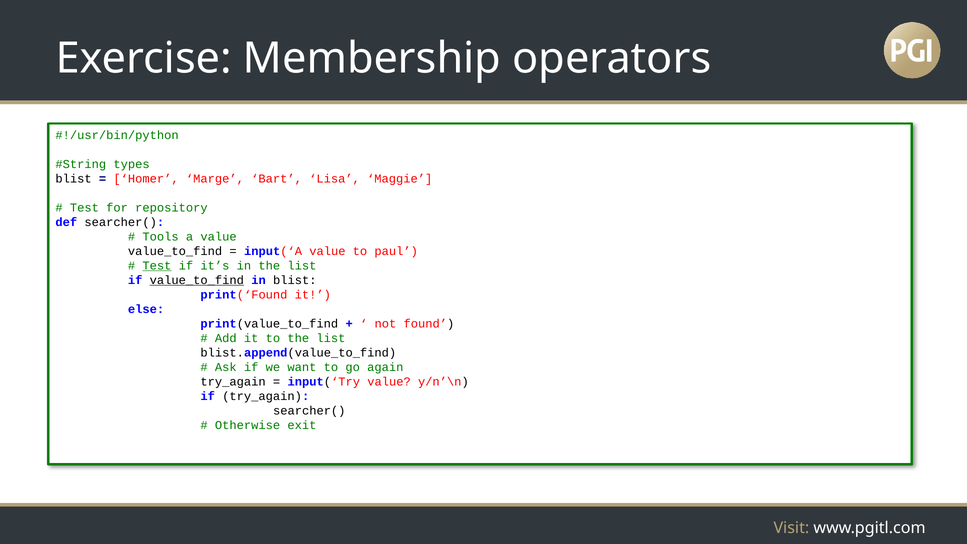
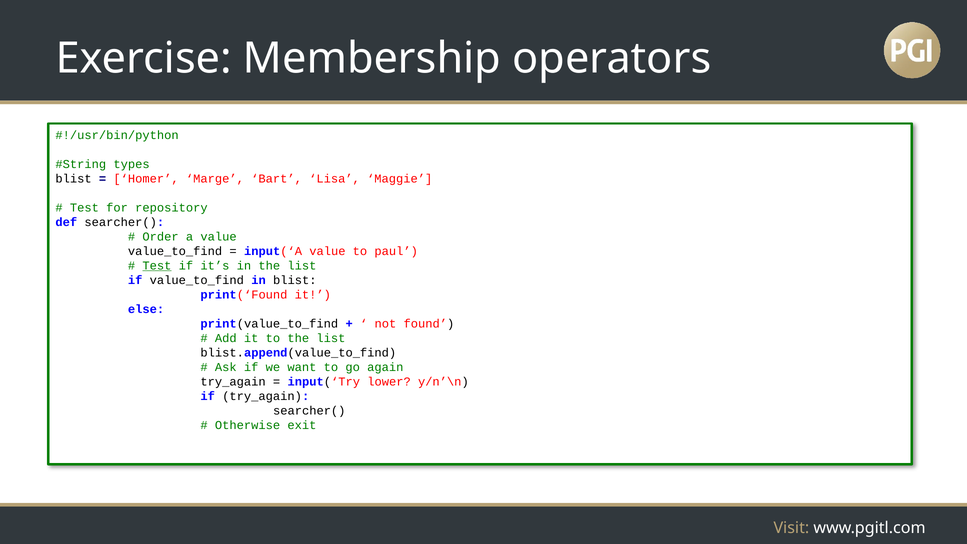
Tools: Tools -> Order (161, 237)
value_to_find underline: present -> none (197, 280)
input(‘Try value: value -> lower (389, 382)
